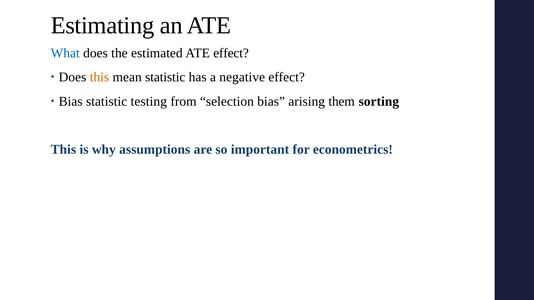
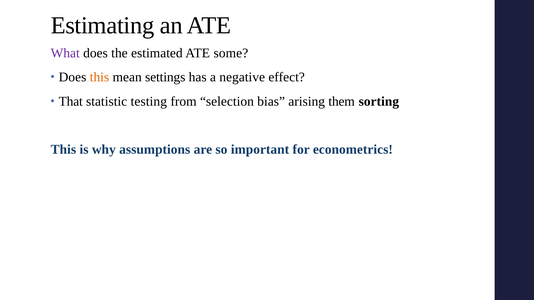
What colour: blue -> purple (65, 53)
ATE effect: effect -> some (231, 53)
mean statistic: statistic -> settings (165, 77)
Bias: Bias -> That (71, 101)
